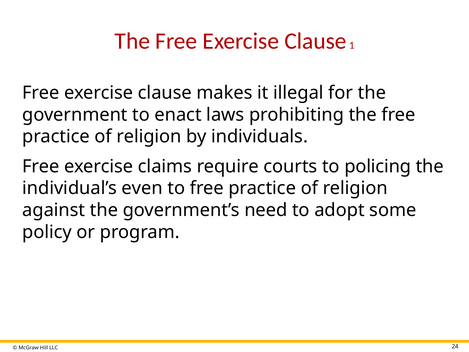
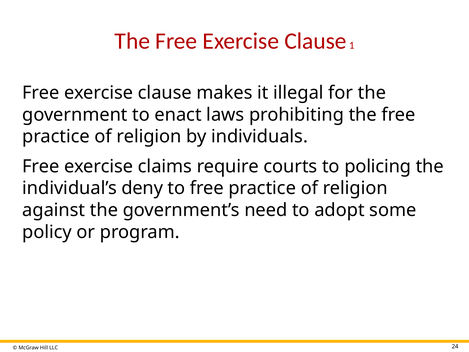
even: even -> deny (142, 188)
